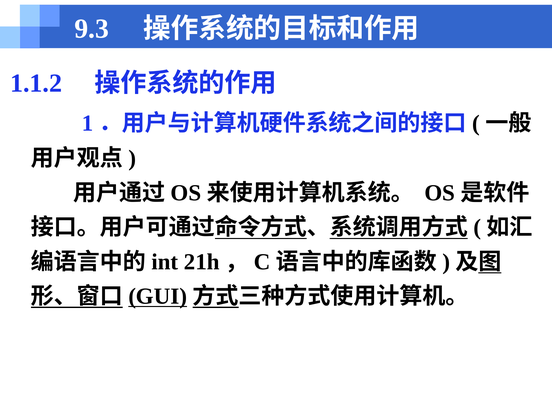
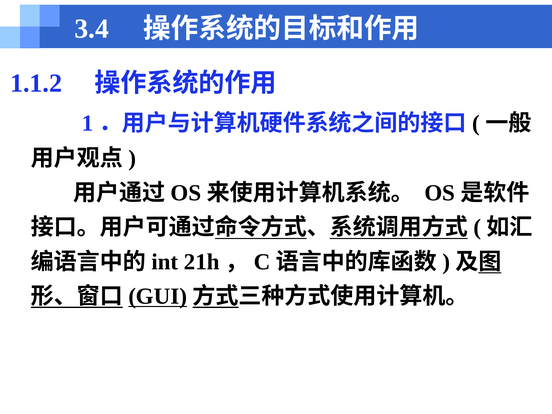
9.3: 9.3 -> 3.4 (92, 29)
